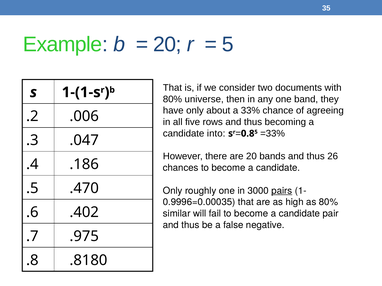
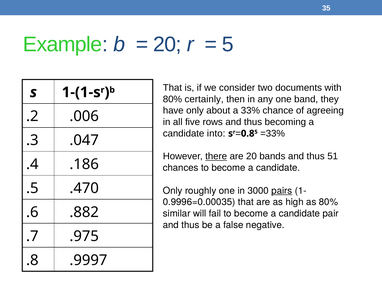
universe: universe -> certainly (204, 99)
there underline: none -> present (216, 157)
26: 26 -> 51 (333, 157)
.402: .402 -> .882 (84, 213)
.8180: .8180 -> .9997 (88, 261)
